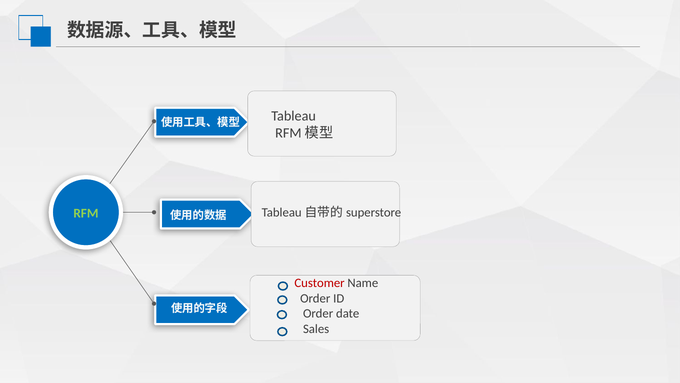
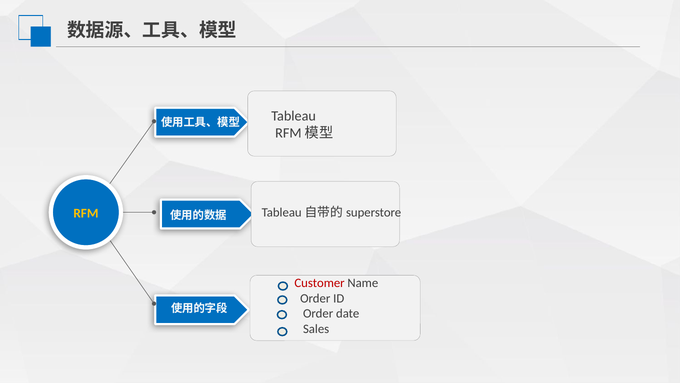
RFM colour: light green -> yellow (86, 213)
